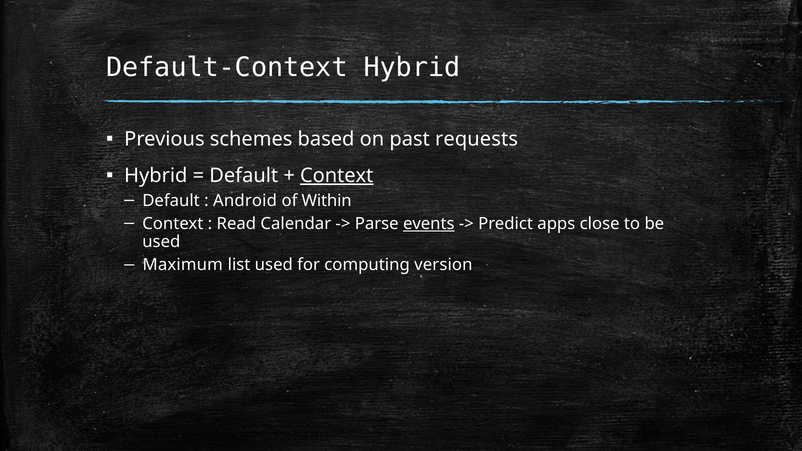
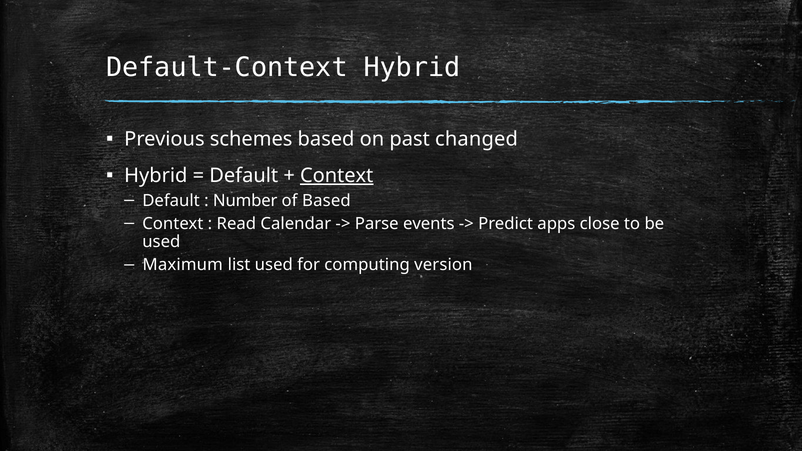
requests: requests -> changed (476, 139)
Android: Android -> Number (245, 201)
of Within: Within -> Based (326, 201)
events underline: present -> none (429, 224)
